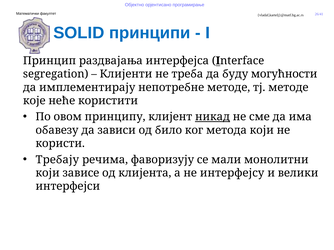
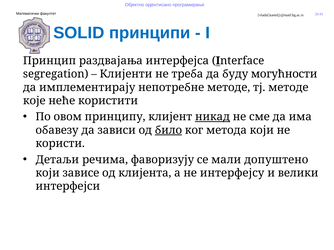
било underline: none -> present (168, 130)
Требају: Требају -> Детаљи (57, 160)
монолитни: монолитни -> допуштено (276, 160)
